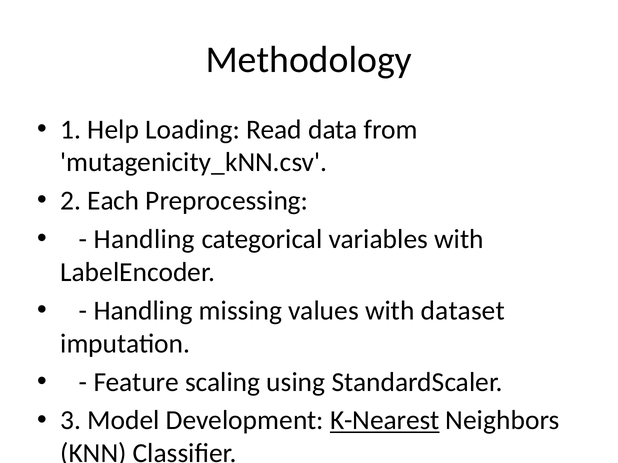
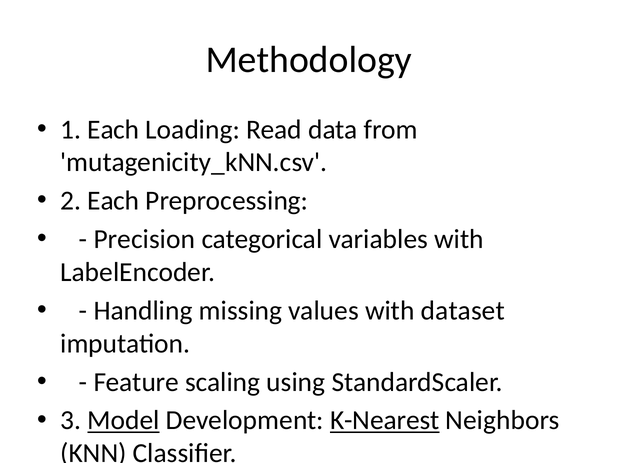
1 Help: Help -> Each (113, 130)
Handling: Handling -> Precision (144, 240)
Model underline: none -> present (123, 421)
